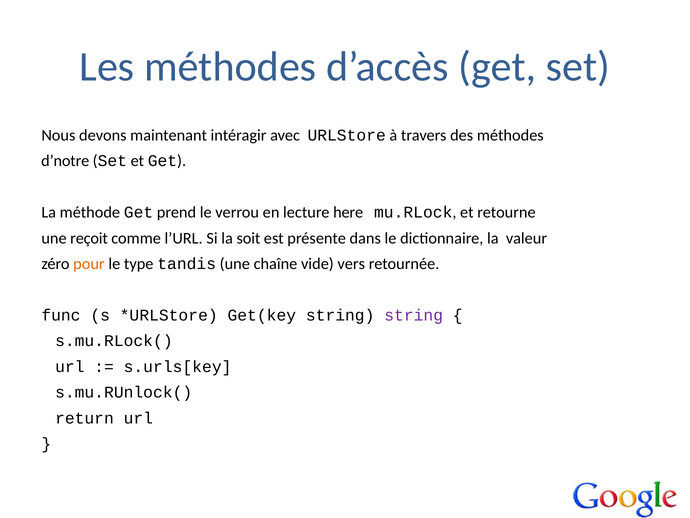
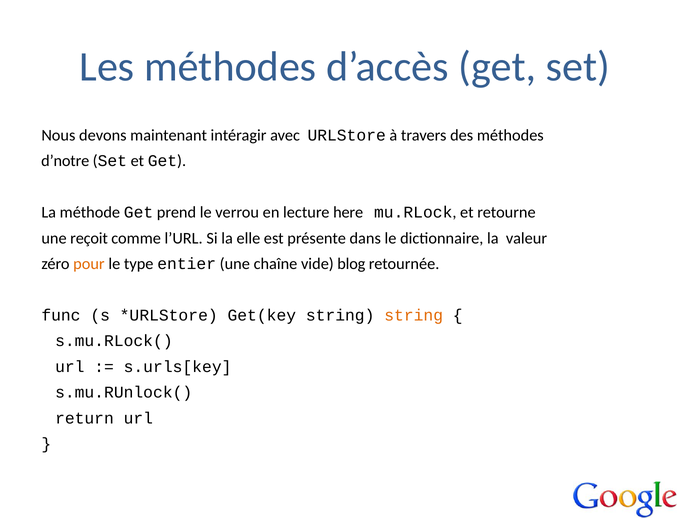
soit: soit -> elle (248, 238)
tandis: tandis -> entier (187, 264)
vers: vers -> blog (351, 264)
string colour: purple -> orange (414, 315)
